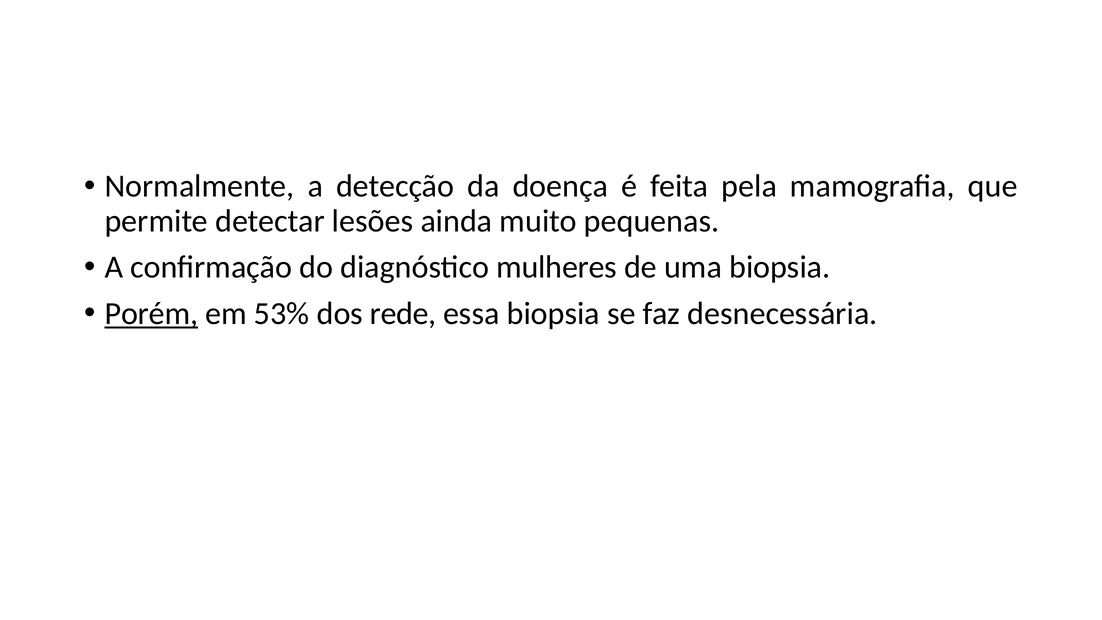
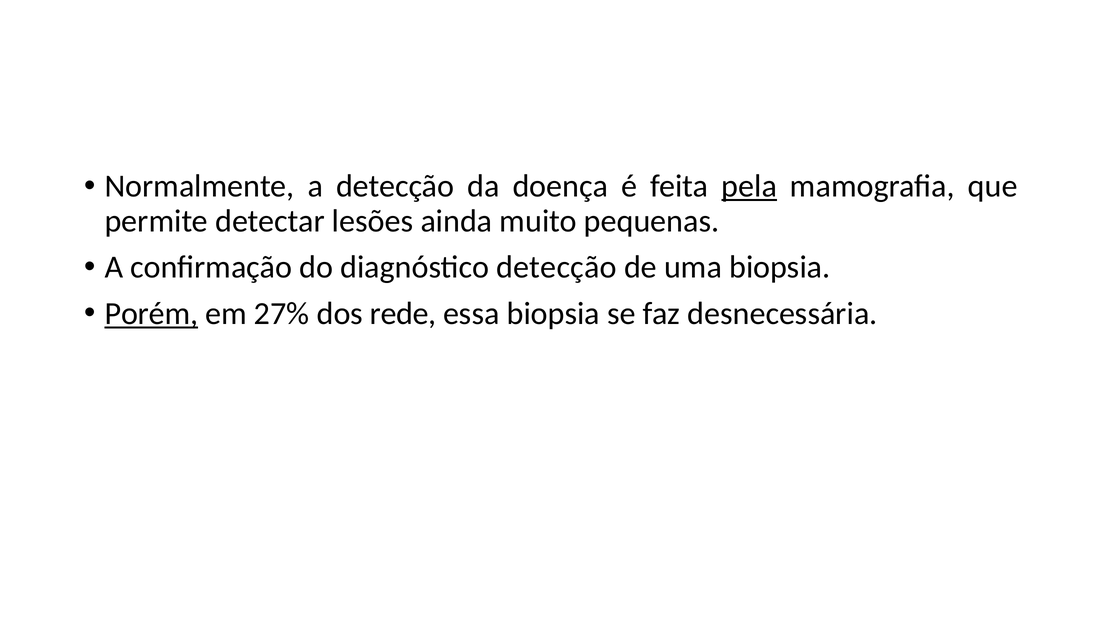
pela underline: none -> present (749, 186)
diagnóstico mulheres: mulheres -> detecção (556, 267)
53%: 53% -> 27% (282, 313)
